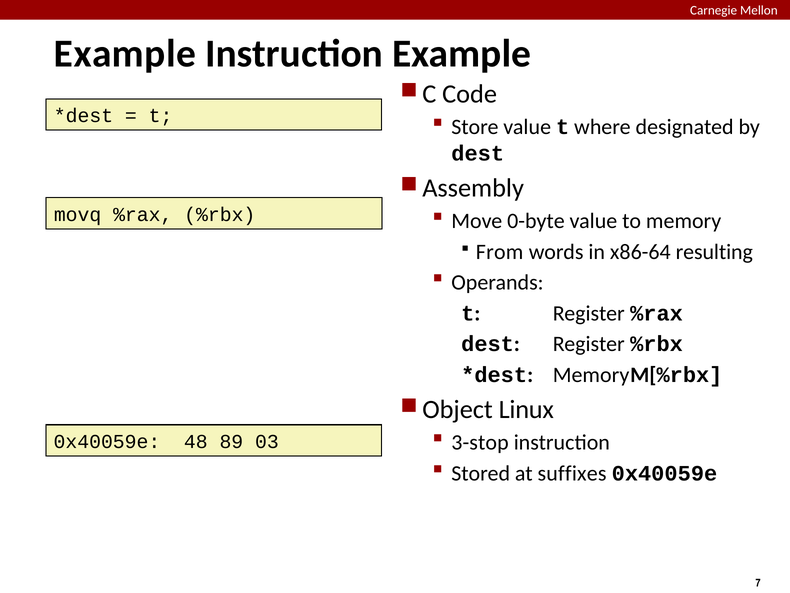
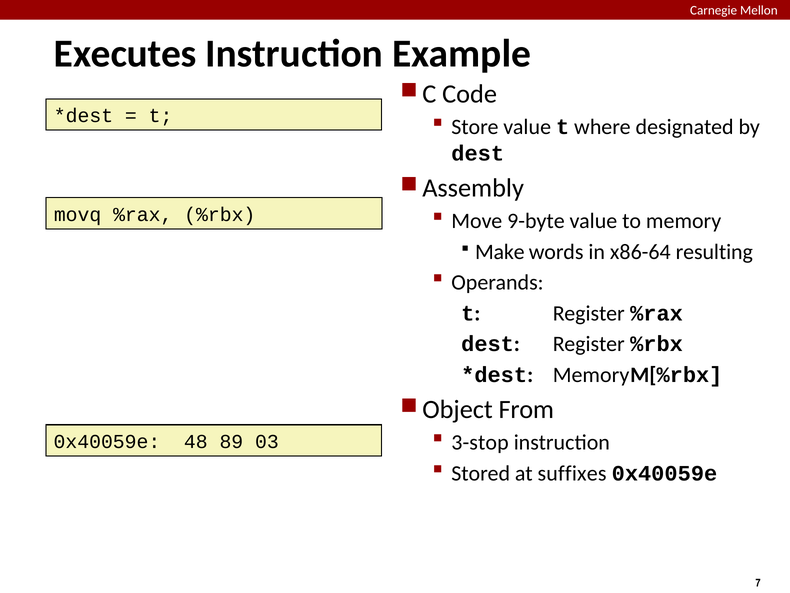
Example: Example -> Executes (125, 54)
0-byte: 0-byte -> 9-byte (536, 221)
From: From -> Make (500, 252)
Linux: Linux -> From (526, 409)
